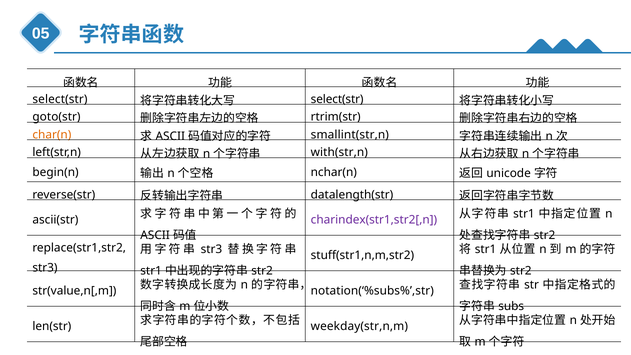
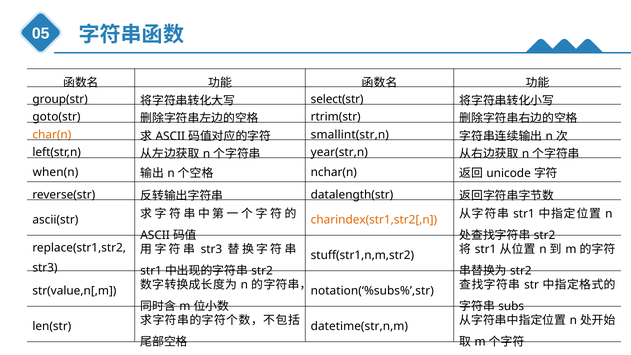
select(str: select(str -> group(str (60, 99)
with(str,n: with(str,n -> year(str,n (339, 153)
begin(n: begin(n -> when(n (55, 172)
charindex(str1,str2[,n colour: purple -> orange (374, 220)
weekday(str,n,m: weekday(str,n,m -> datetime(str,n,m (359, 327)
